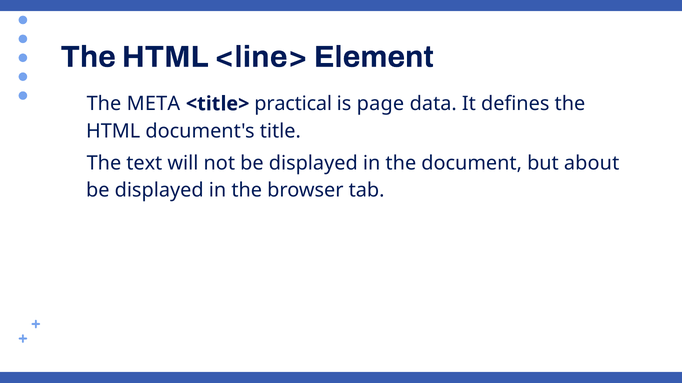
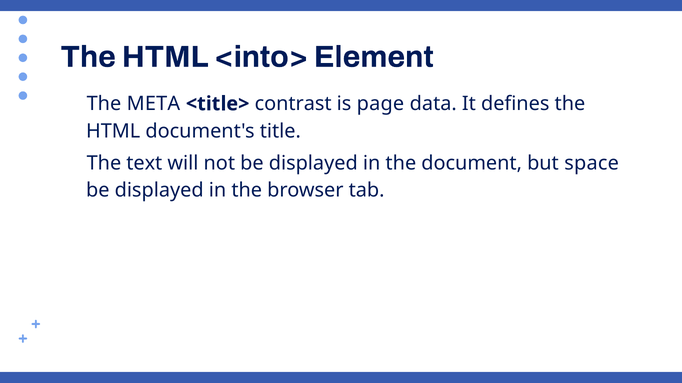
<line>: <line> -> <into> (261, 57)
practical: practical -> contrast (293, 104)
about: about -> space (592, 163)
